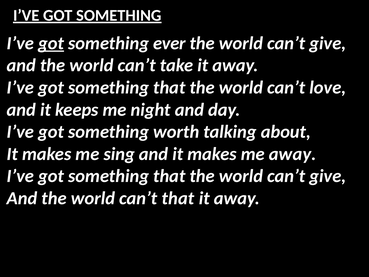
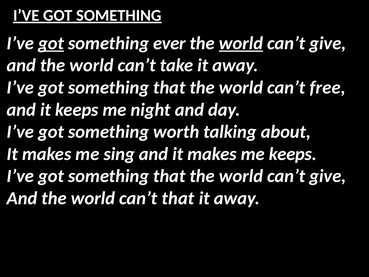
world underline: none -> present (241, 43)
love: love -> free (328, 87)
me away: away -> keeps (293, 154)
